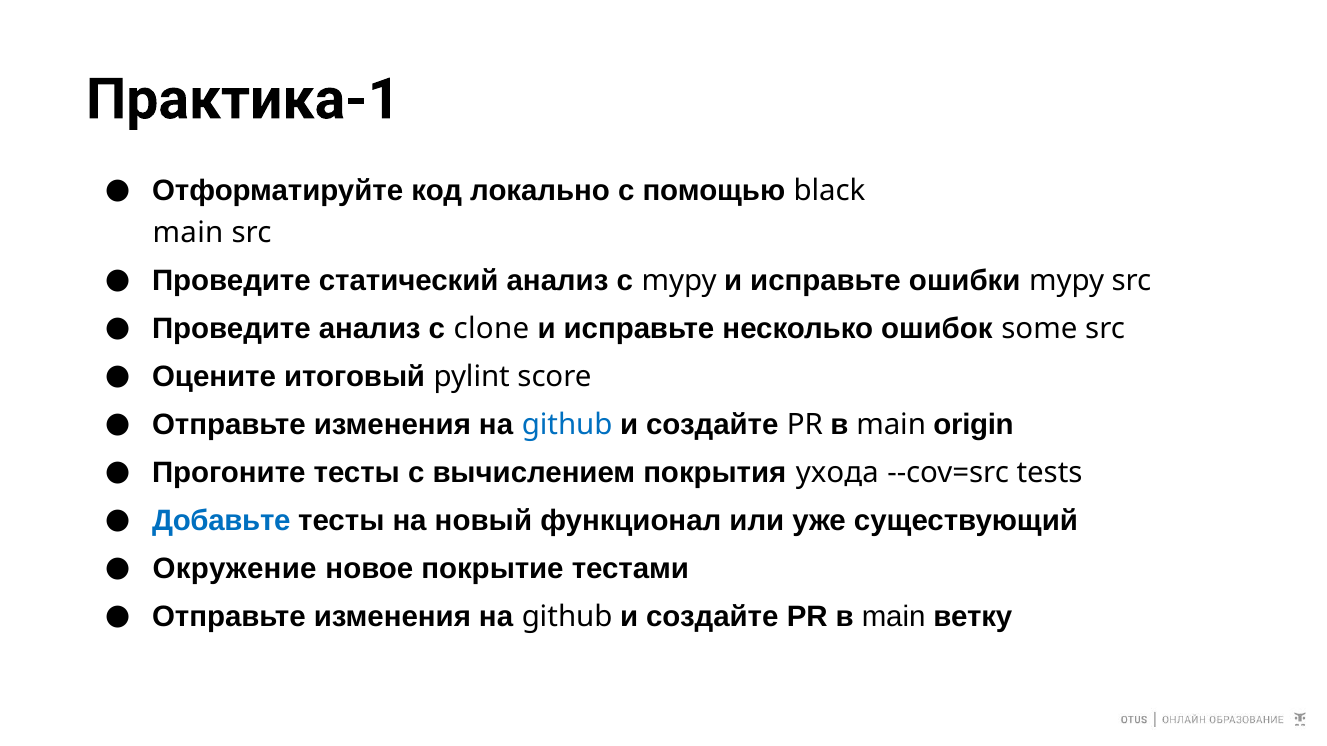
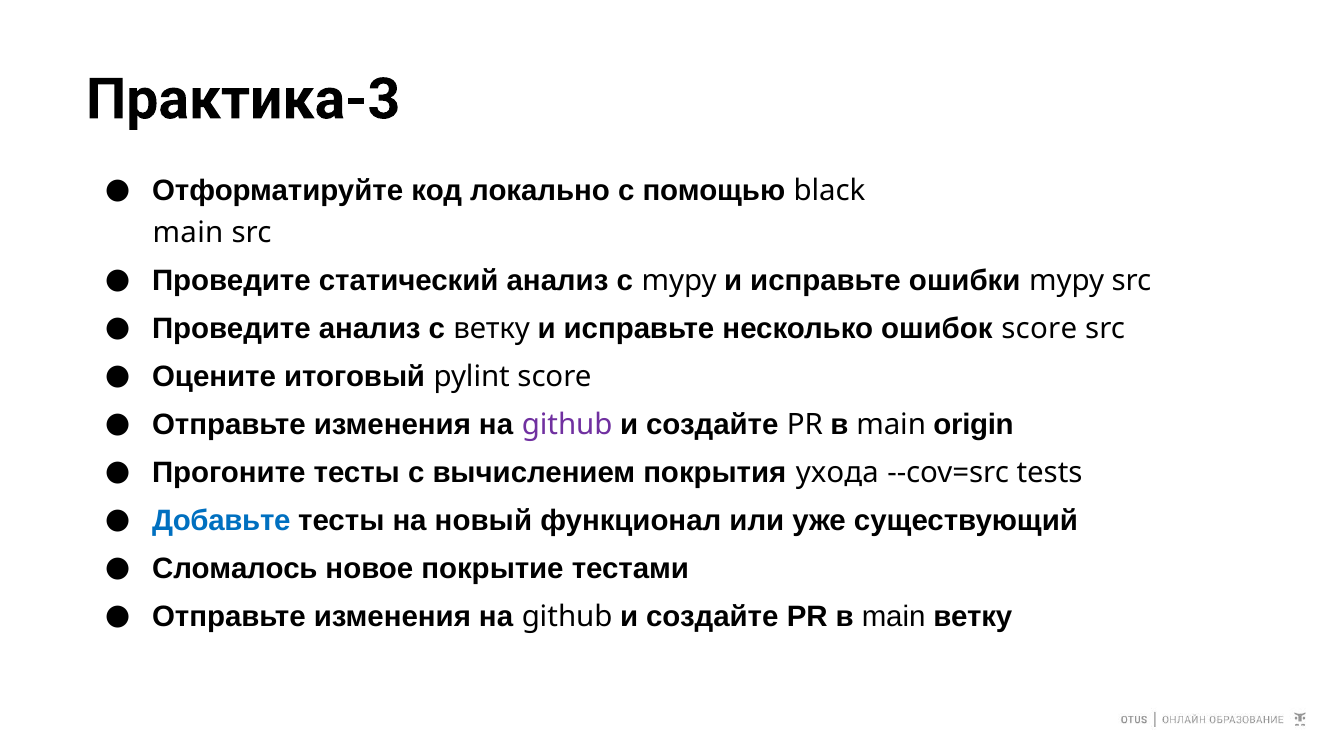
Практика-1: Практика-1 -> Практика-3 (243, 100)
с clone: clone -> ветку (492, 329)
ошибок some: some -> score (1039, 329)
github colour: blue -> purple (567, 425)
Окружение: Окружение -> Сломалось (235, 569)
